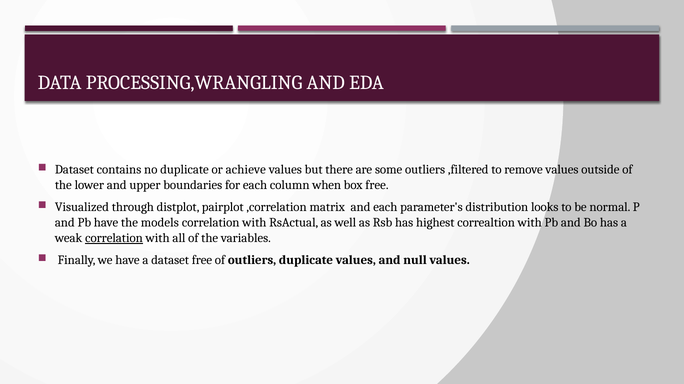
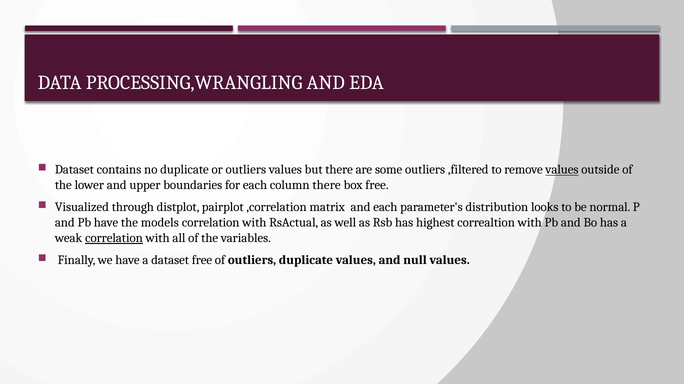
or achieve: achieve -> outliers (246, 170)
values underline: none -> present (562, 170)
column when: when -> there (327, 185)
